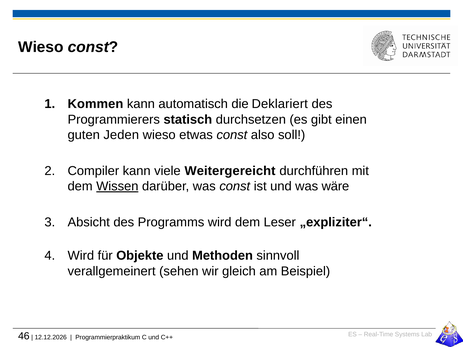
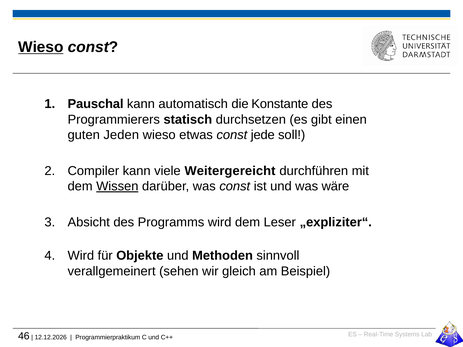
Wieso underline: none -> present (41, 47)
Kommen: Kommen -> Pauschal (96, 104)
Deklariert: Deklariert -> Konstante (280, 104)
also: also -> jede (263, 135)
